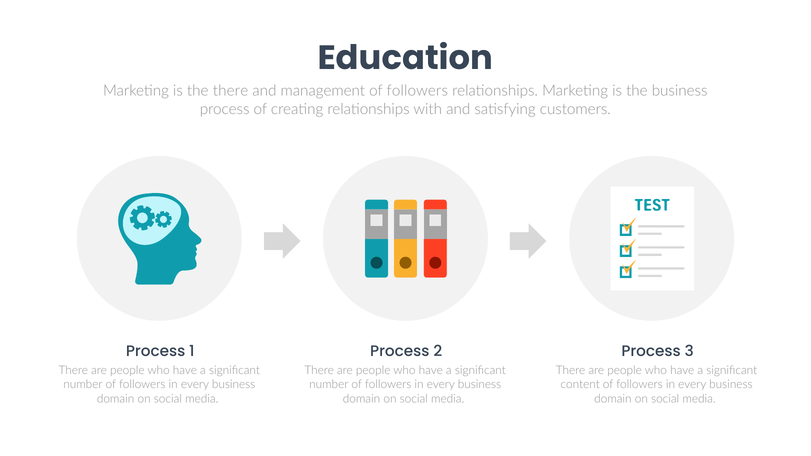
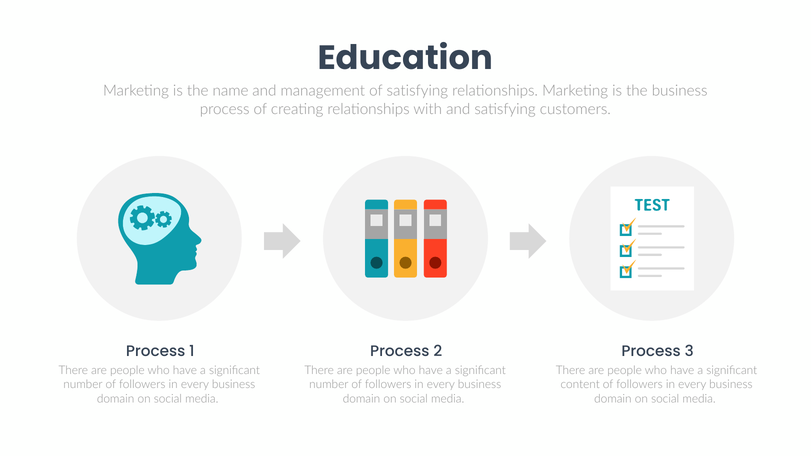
the there: there -> name (231, 91)
management of followers: followers -> satisfying (417, 91)
